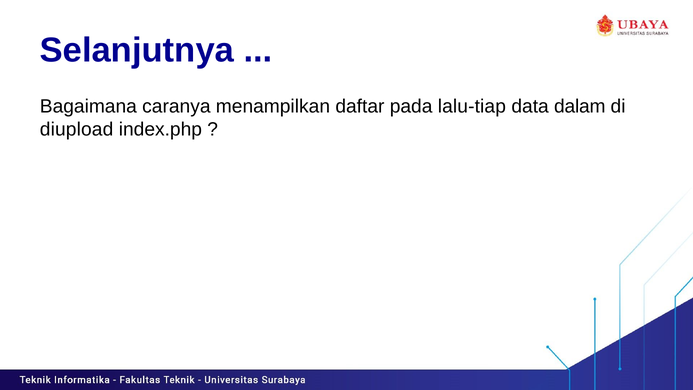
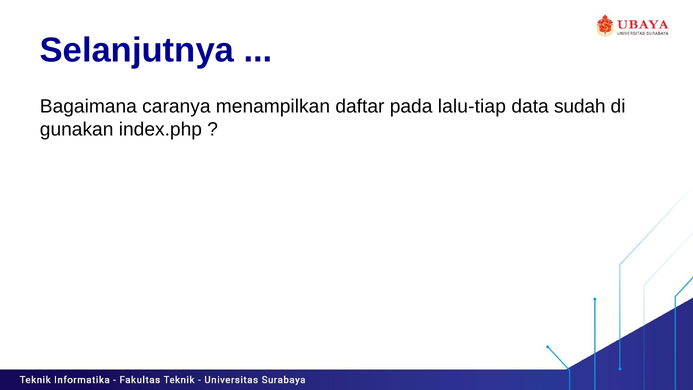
dalam: dalam -> sudah (580, 106)
diupload: diupload -> gunakan (77, 130)
